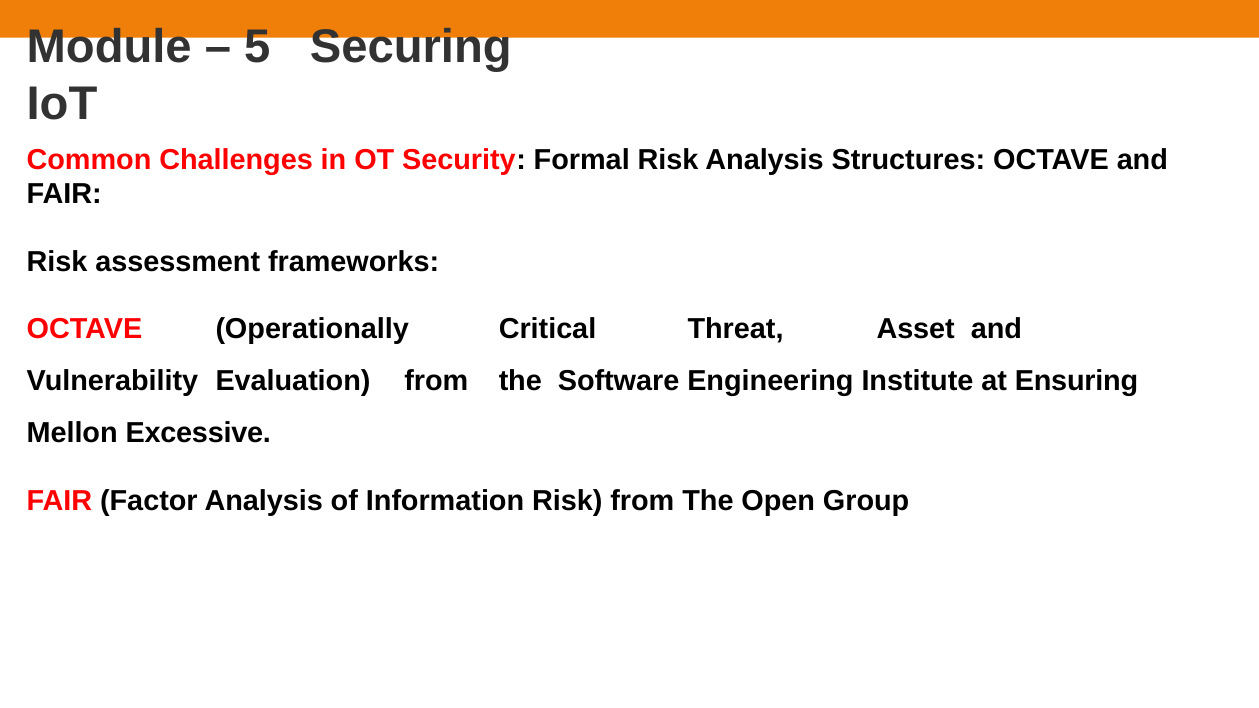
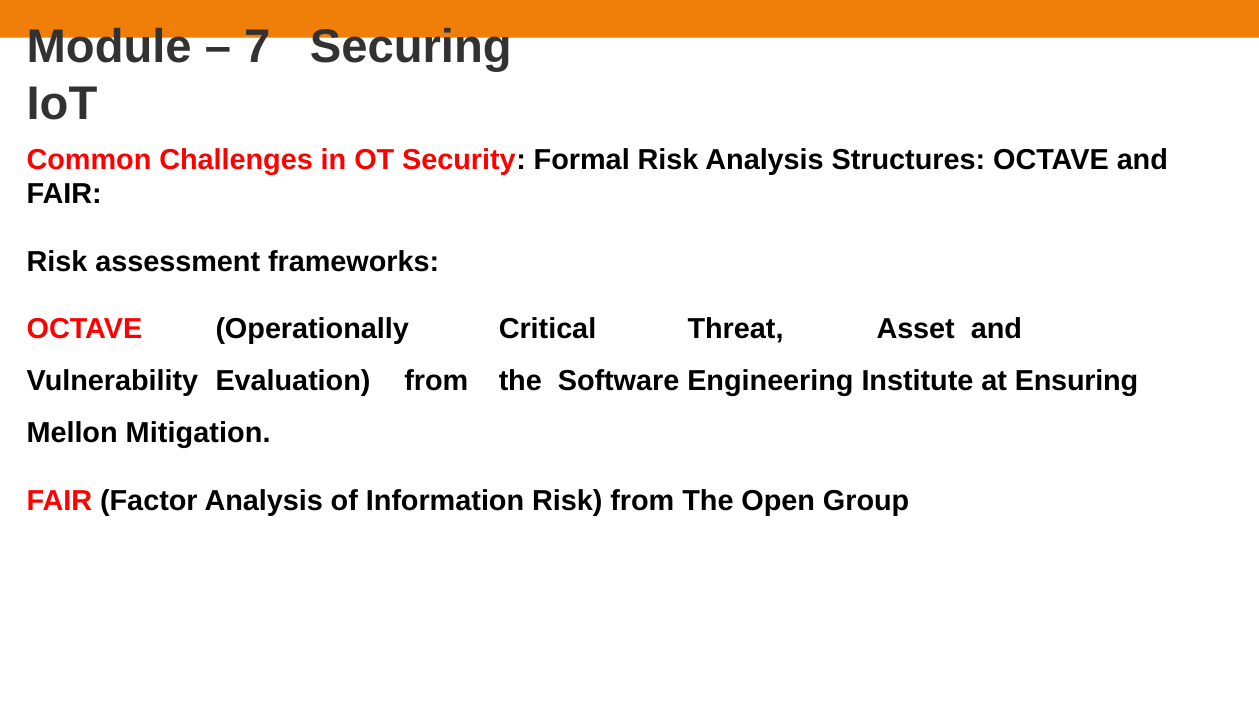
5: 5 -> 7 (257, 47)
Excessive: Excessive -> Mitigation (198, 433)
